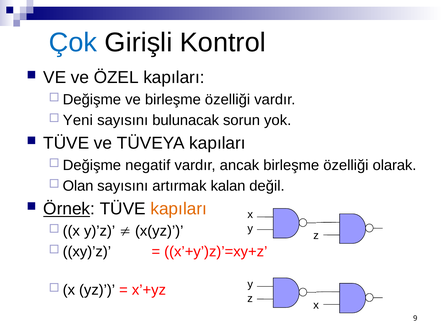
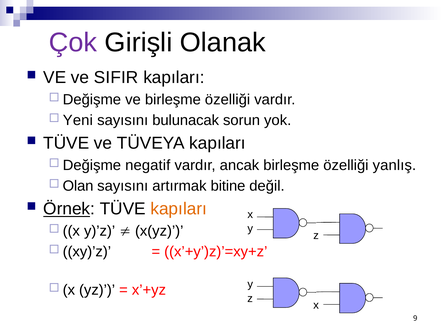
Çok colour: blue -> purple (73, 43)
Kontrol: Kontrol -> Olanak (223, 43)
ÖZEL: ÖZEL -> SIFIR (116, 78)
olarak: olarak -> yanlış (394, 165)
kalan: kalan -> bitine (228, 186)
